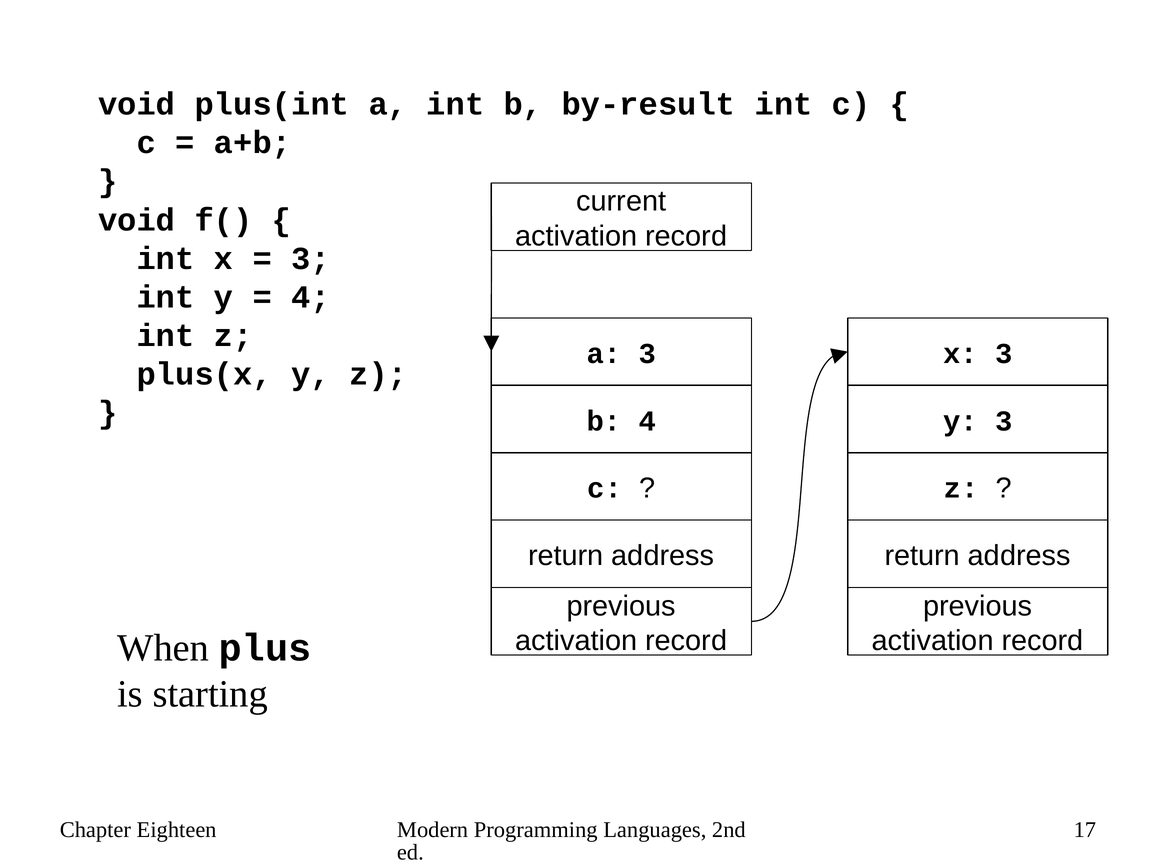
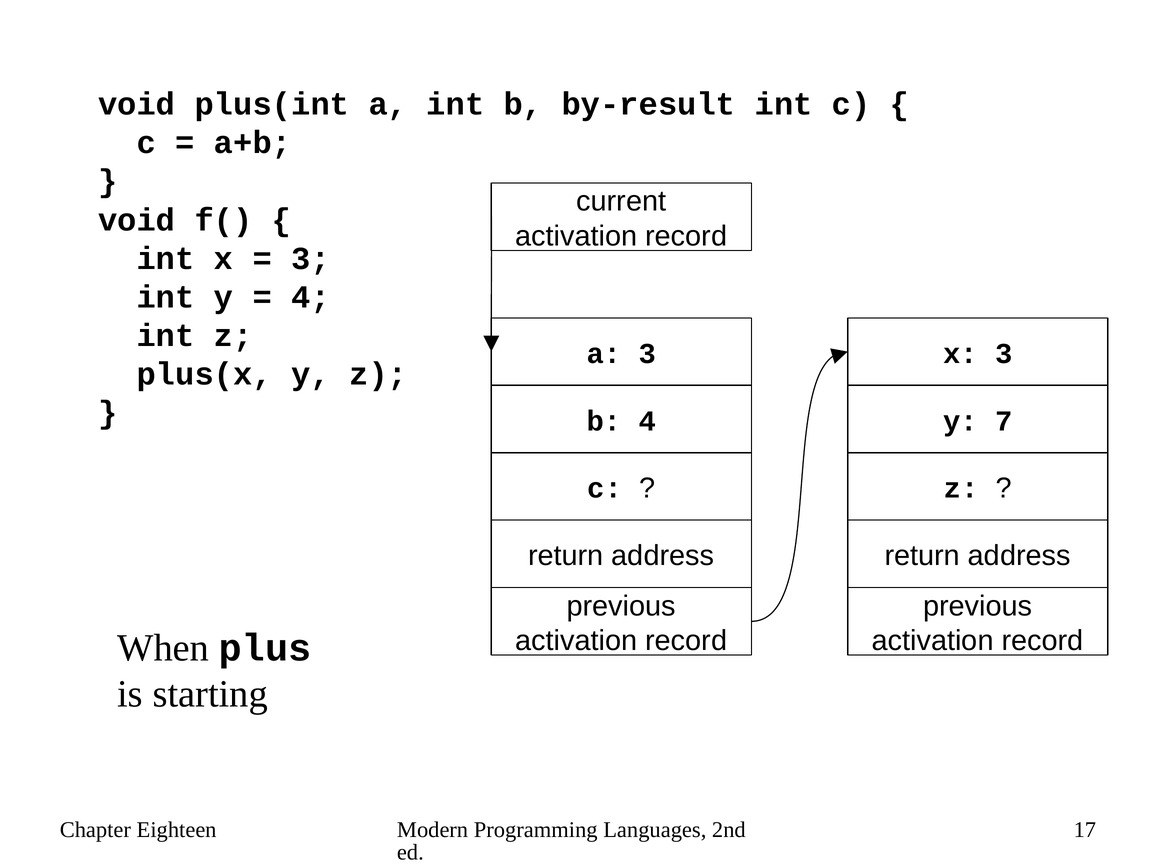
y 3: 3 -> 7 (1004, 421)
